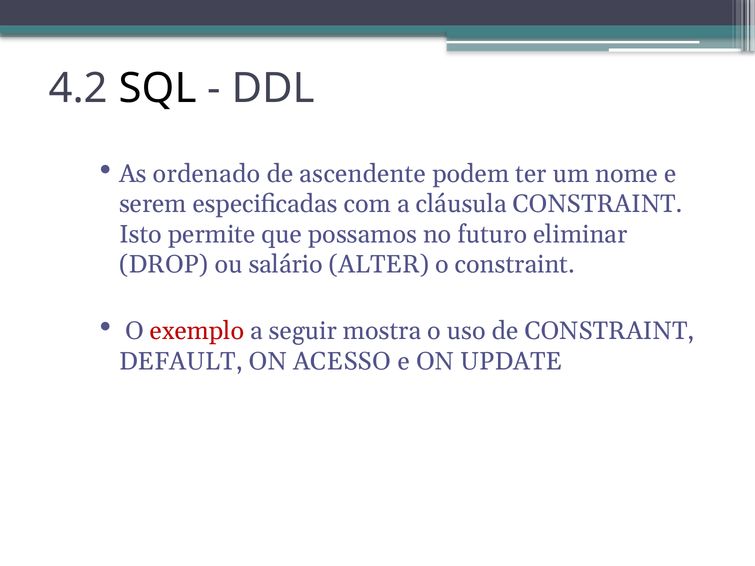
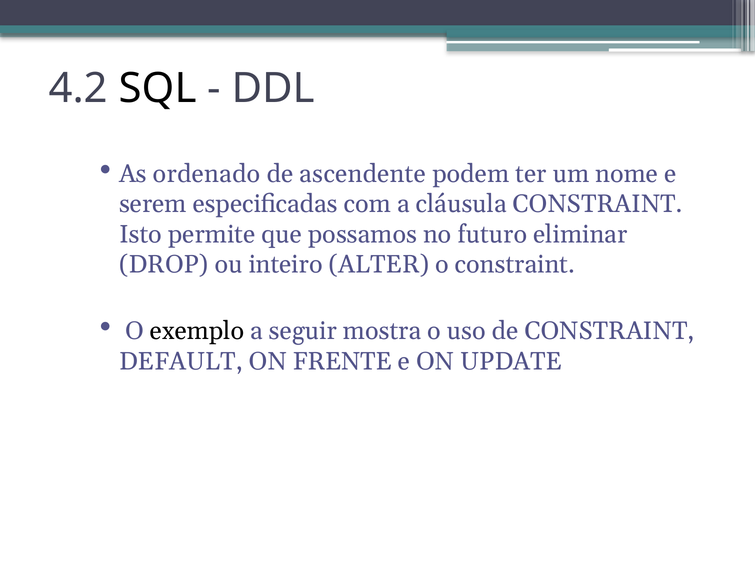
salário: salário -> inteiro (286, 265)
exemplo colour: red -> black (197, 331)
ACESSO: ACESSO -> FRENTE (342, 361)
